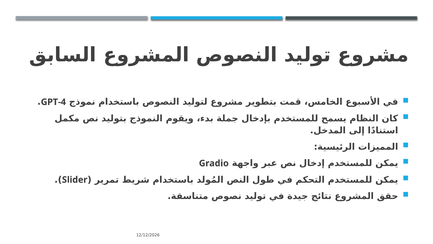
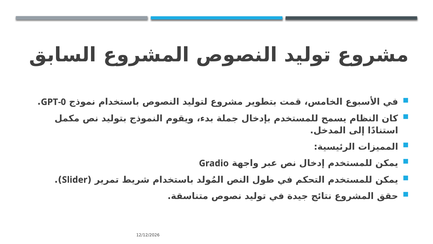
GPT-4: GPT-4 -> GPT-0 (53, 102)
